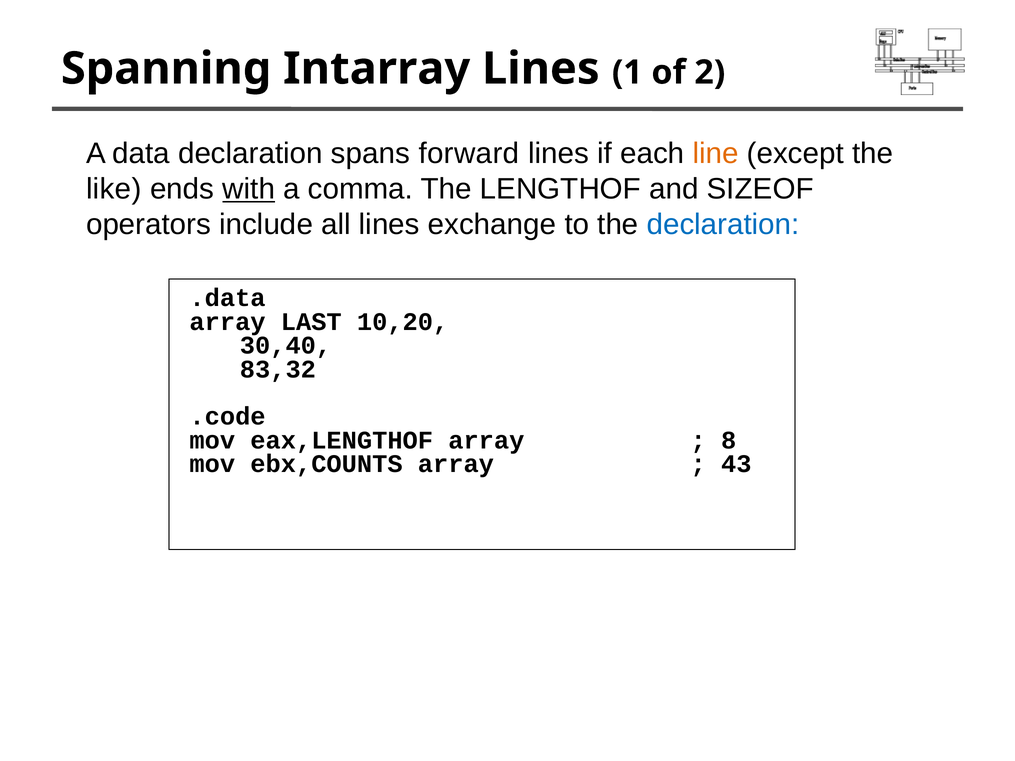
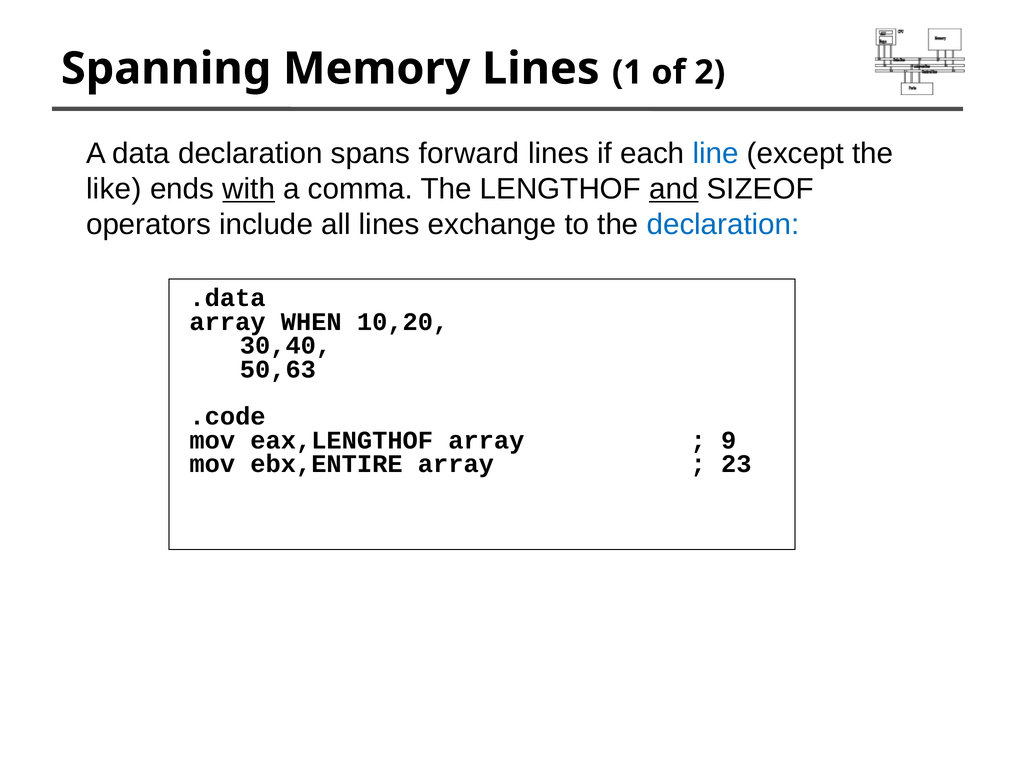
Intarray: Intarray -> Memory (377, 69)
line colour: orange -> blue (716, 153)
and underline: none -> present (674, 189)
LAST: LAST -> WHEN (311, 322)
83,32: 83,32 -> 50,63 (278, 369)
8: 8 -> 9 (729, 440)
ebx,COUNTS: ebx,COUNTS -> ebx,ENTIRE (326, 464)
43: 43 -> 23 (736, 464)
